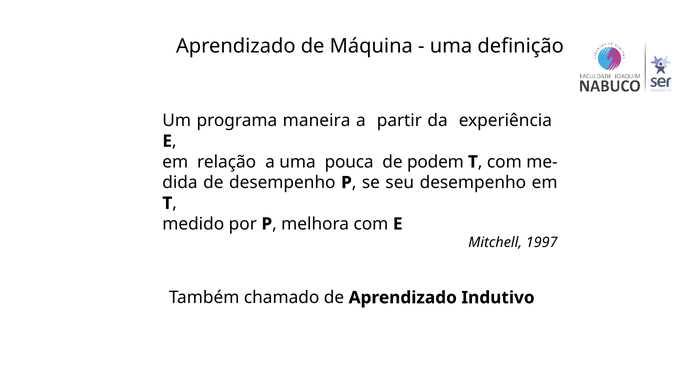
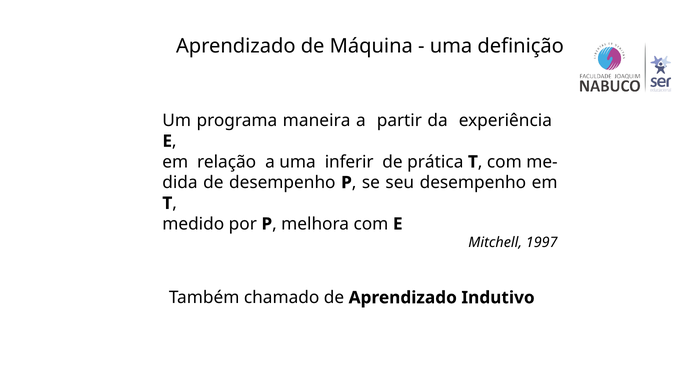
pouca: pouca -> inferir (349, 162)
podem: podem -> prática (435, 162)
